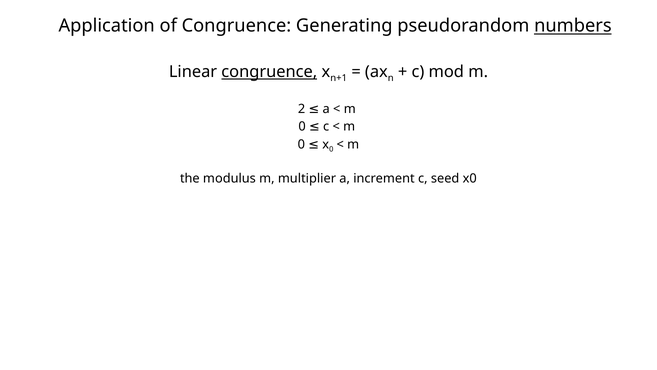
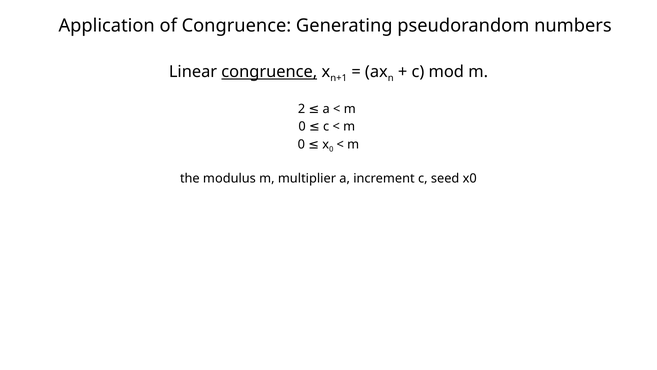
numbers underline: present -> none (573, 26)
